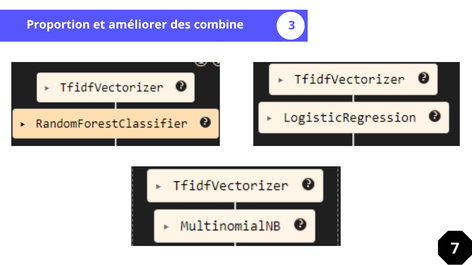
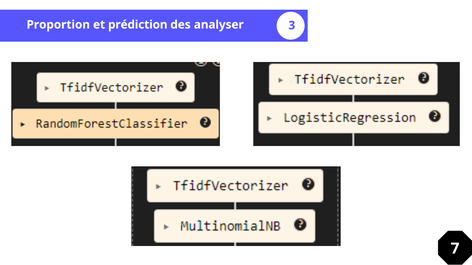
améliorer: améliorer -> prédiction (138, 25)
combine: combine -> analyser (219, 25)
